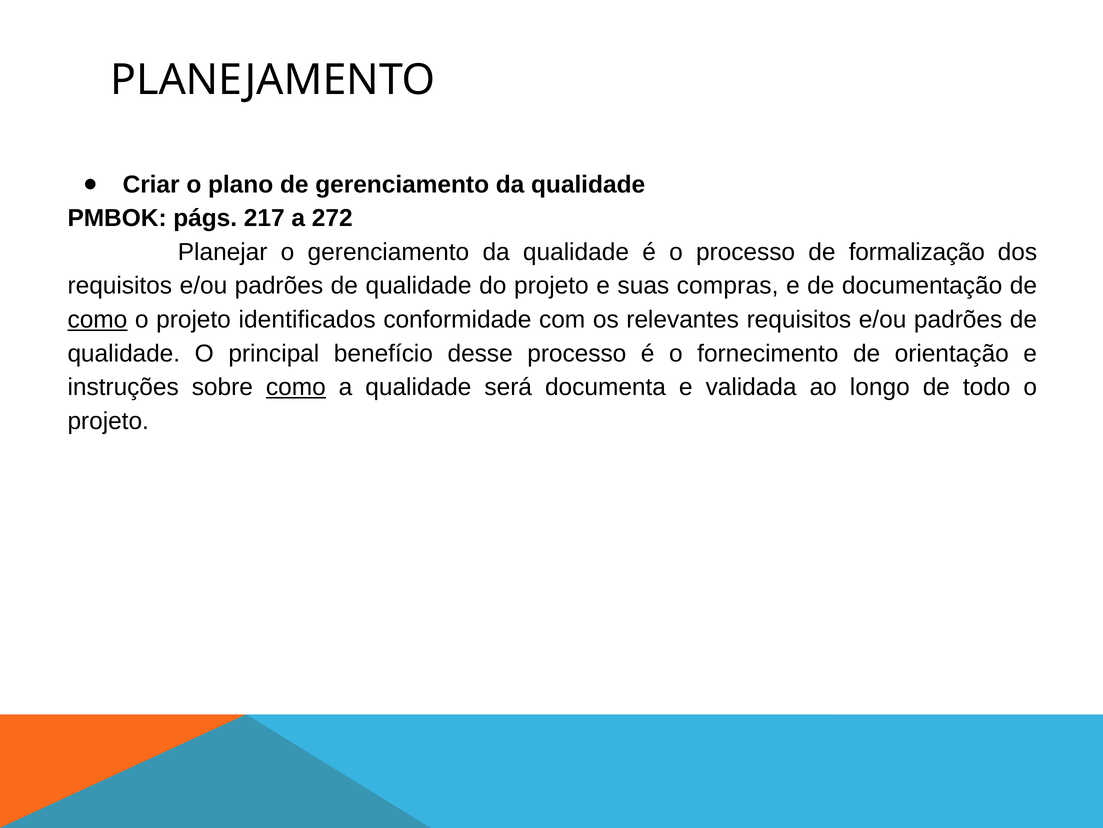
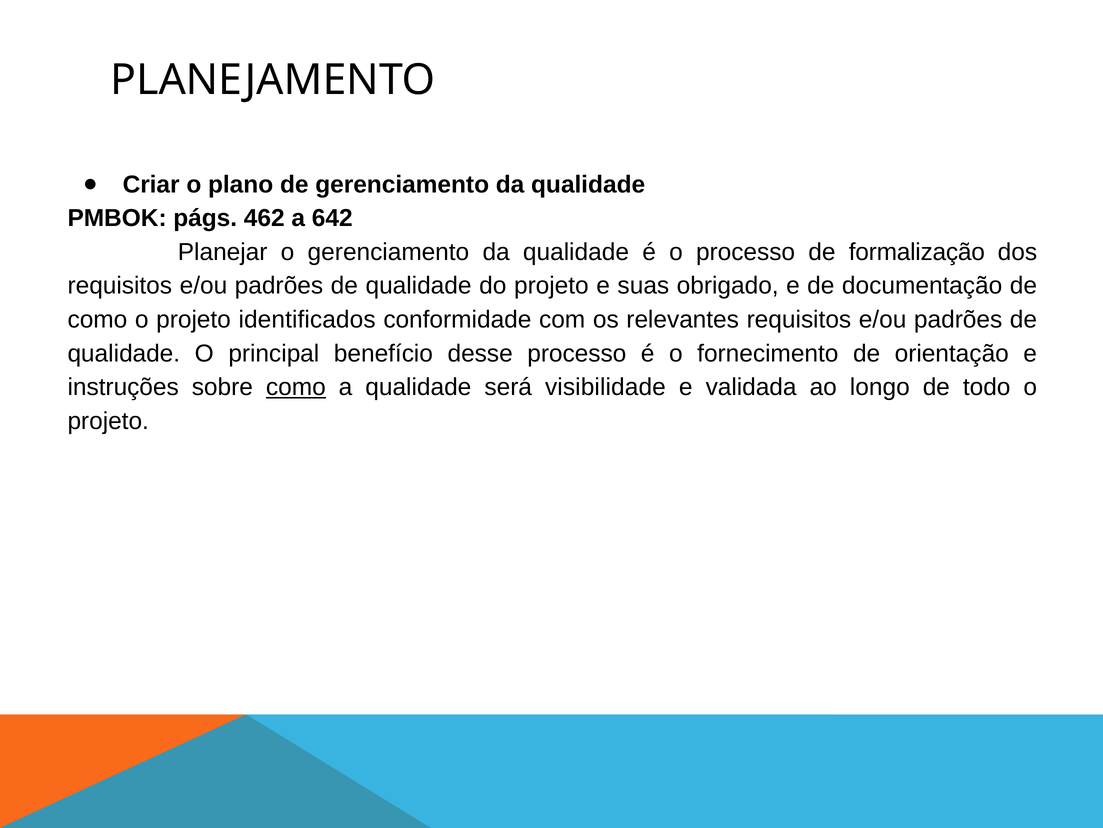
217: 217 -> 462 (264, 218)
272: 272 -> 642 (332, 218)
compras: compras -> obrigado (728, 286)
como underline: present -> none (97, 319)
documenta: documenta -> visibilidade (605, 387)
